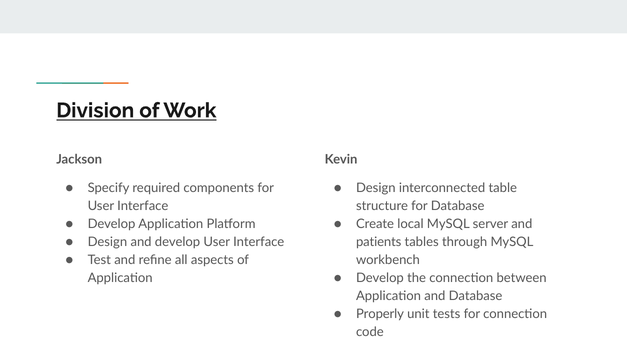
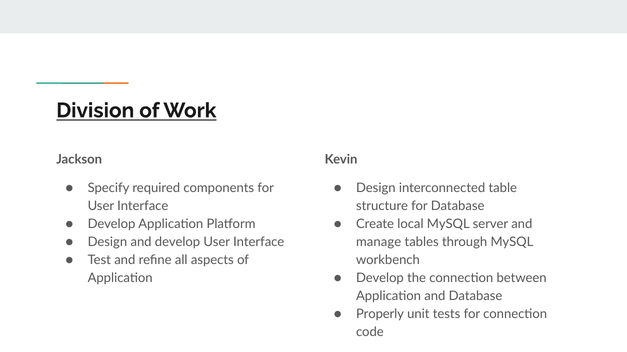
patients: patients -> manage (379, 242)
